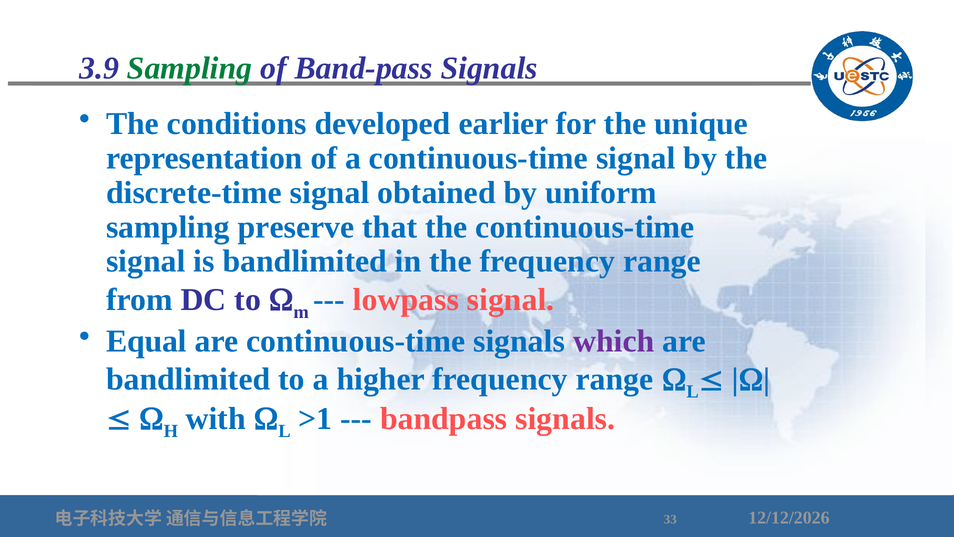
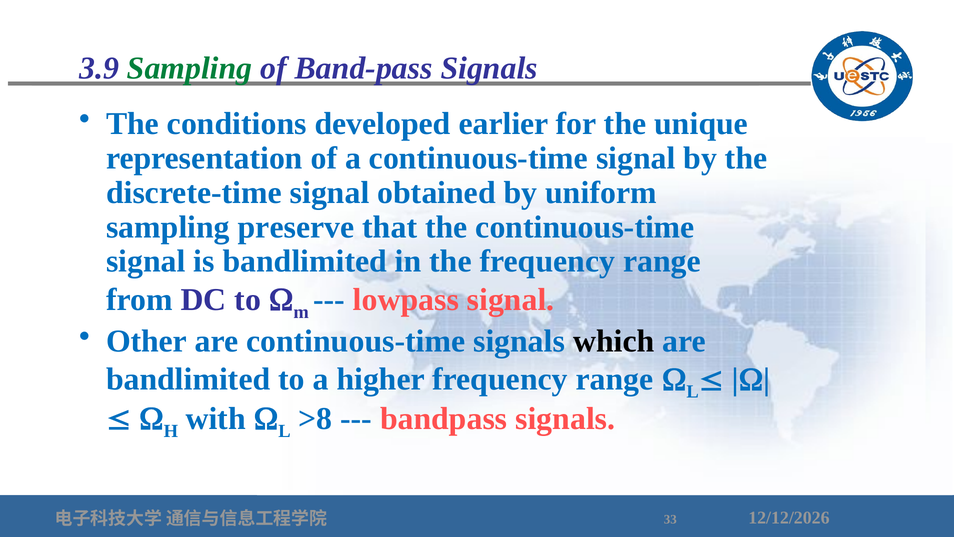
Equal: Equal -> Other (146, 341)
which colour: purple -> black (614, 341)
>1: >1 -> >8 (315, 418)
